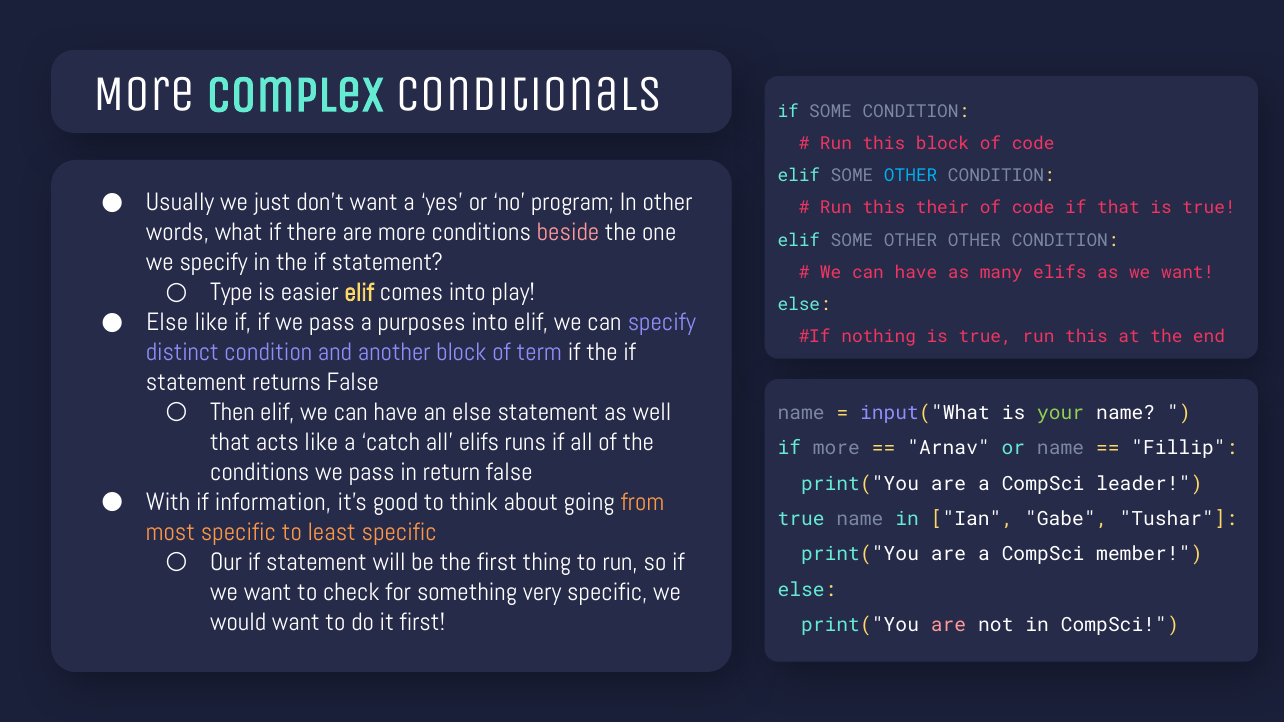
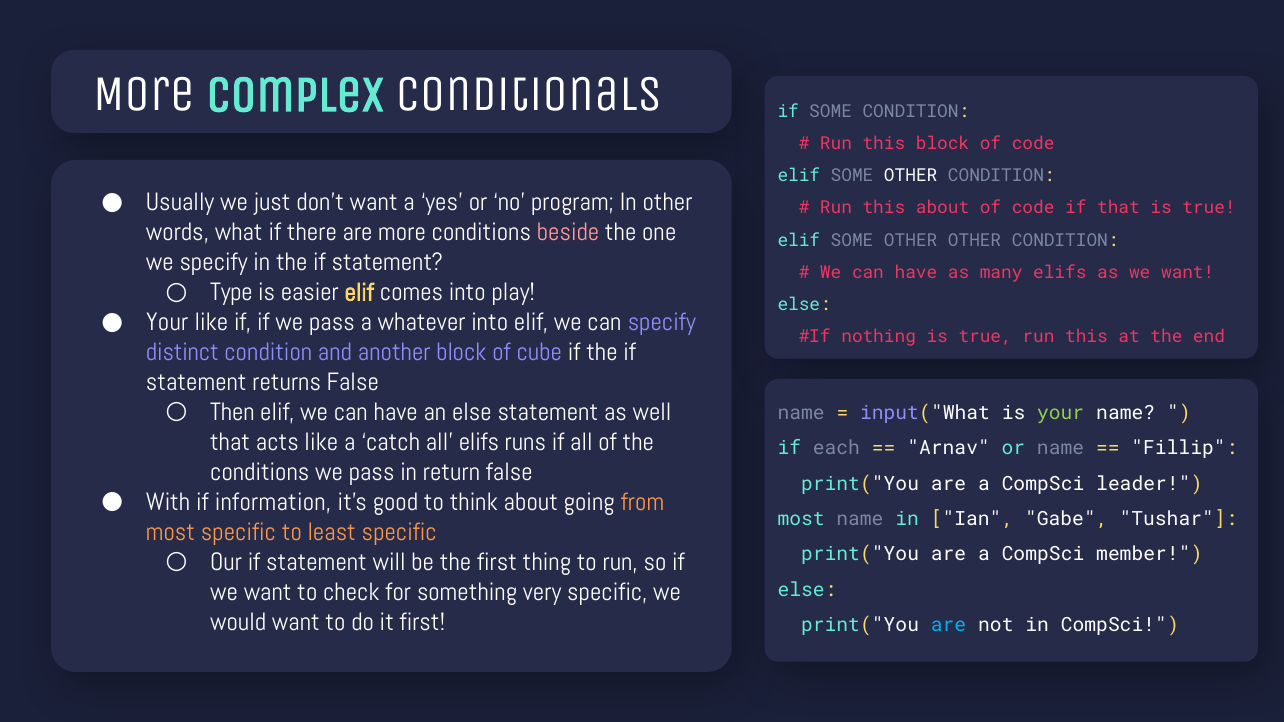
OTHER colour: light blue -> white (911, 176)
this their: their -> about (943, 208)
Else: Else -> Your (167, 322)
purposes: purposes -> whatever (422, 322)
term: term -> cube (539, 352)
if more: more -> each (836, 448)
true: true -> most (801, 519)
are colour: pink -> light blue (949, 625)
